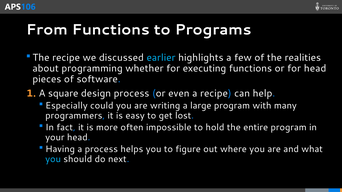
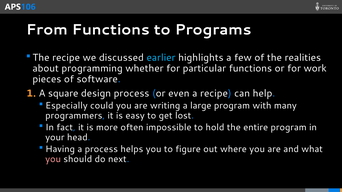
executing: executing -> particular (204, 69)
for head: head -> work (315, 69)
you colour: light blue -> pink (53, 160)
